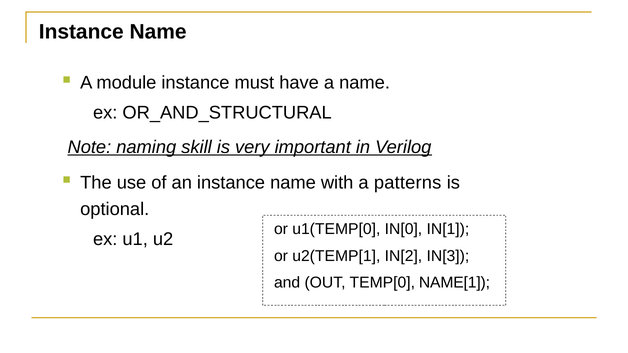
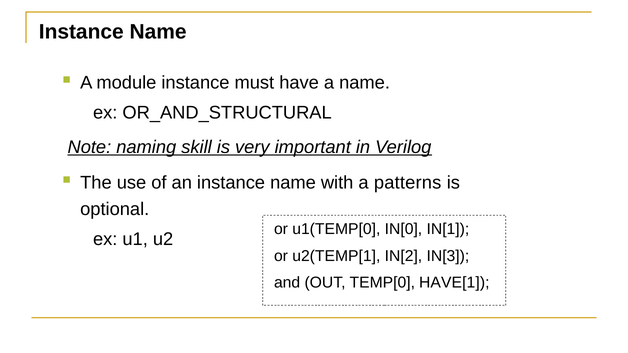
NAME[1: NAME[1 -> HAVE[1 (454, 283)
